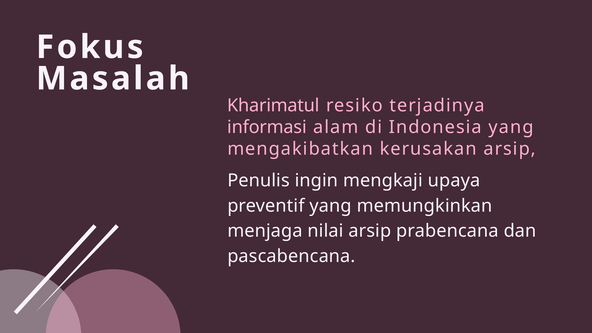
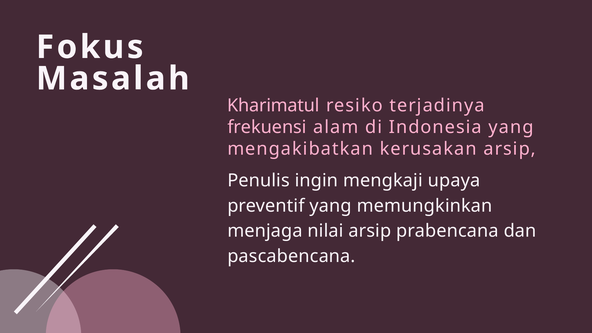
informasi: informasi -> frekuensi (267, 127)
